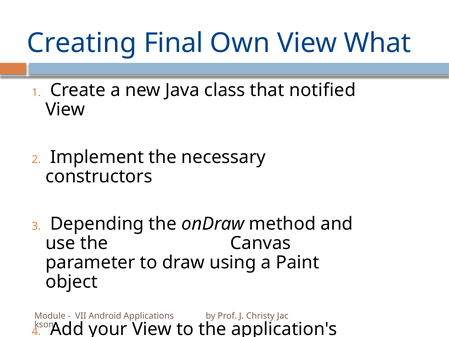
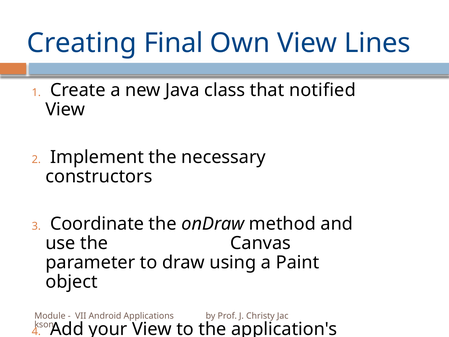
What: What -> Lines (377, 43)
Depending: Depending -> Coordinate (97, 224)
